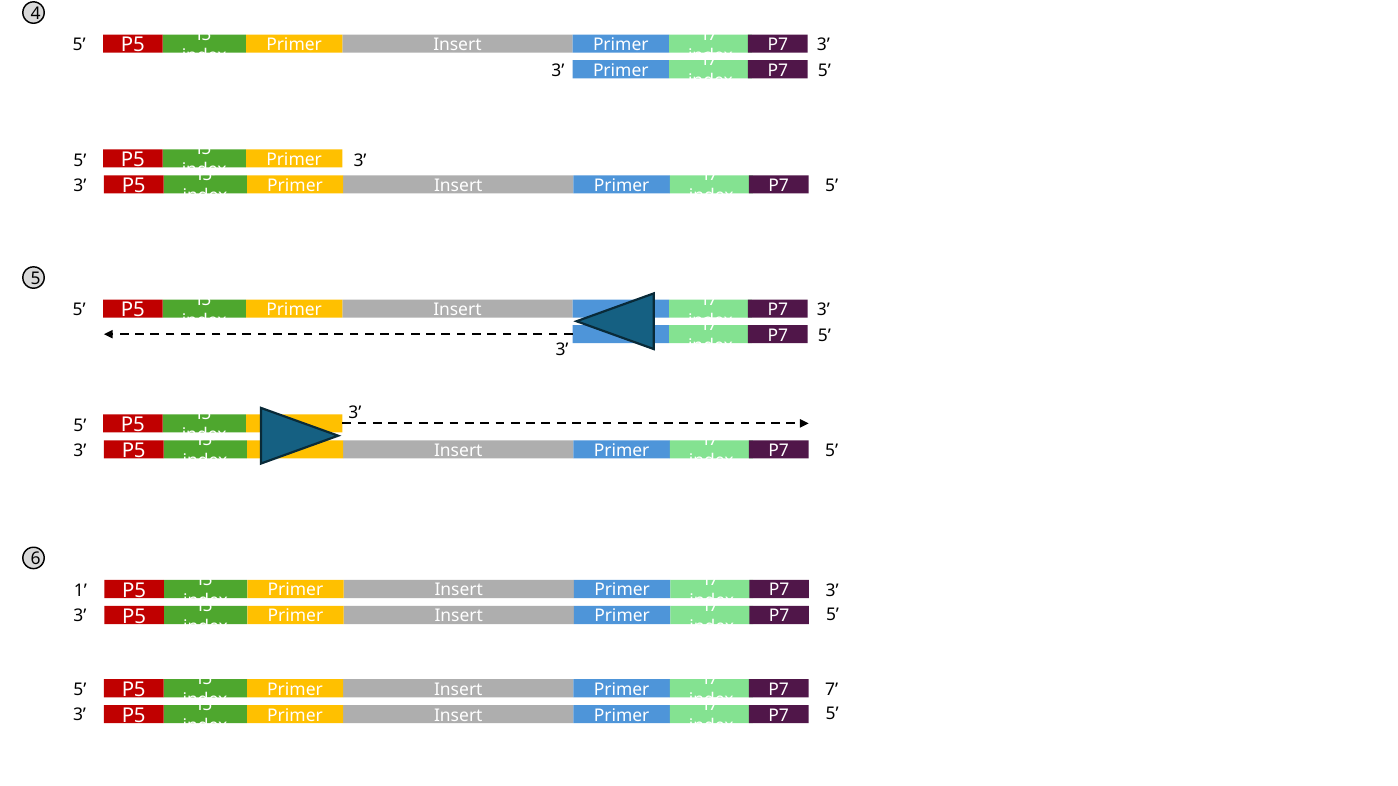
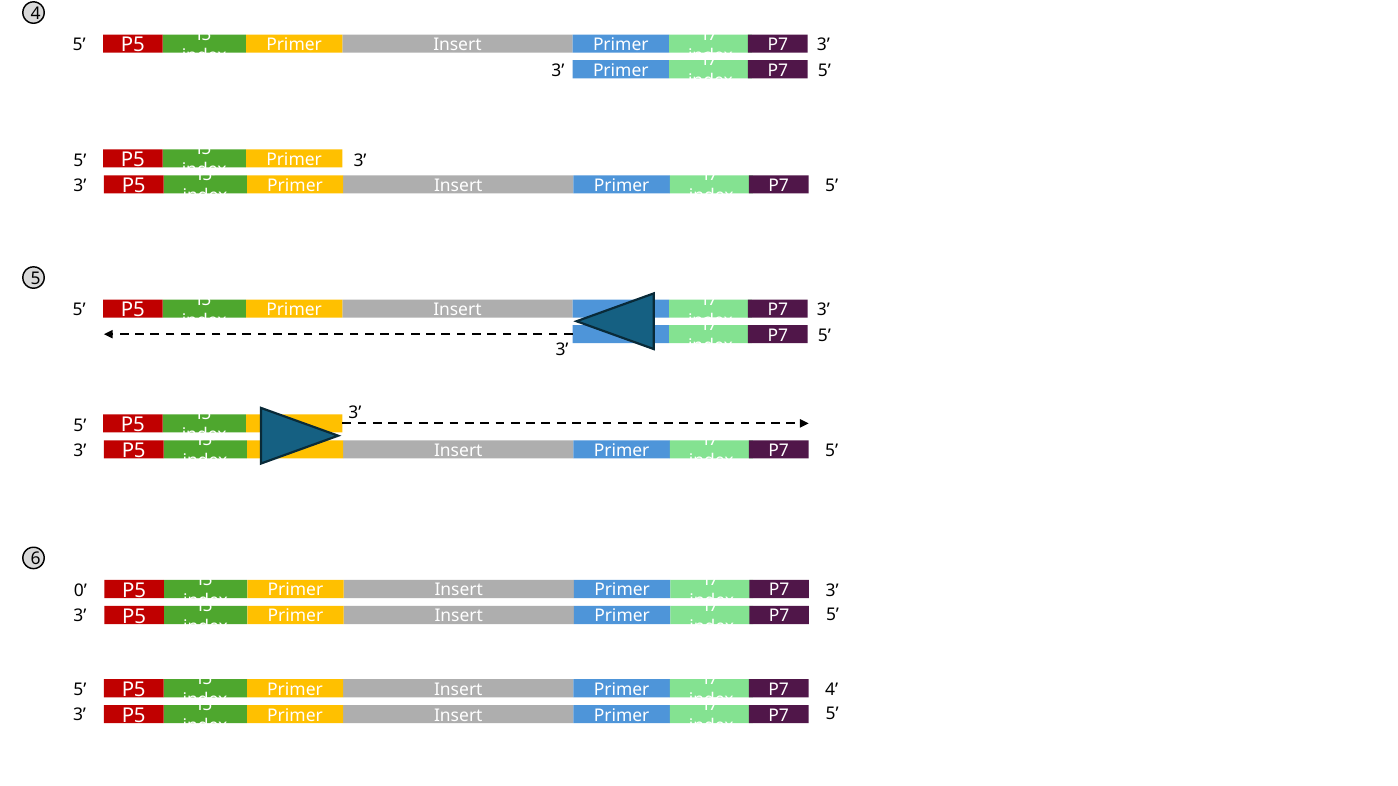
1: 1 -> 0 (80, 591)
P7 7: 7 -> 4 (832, 690)
